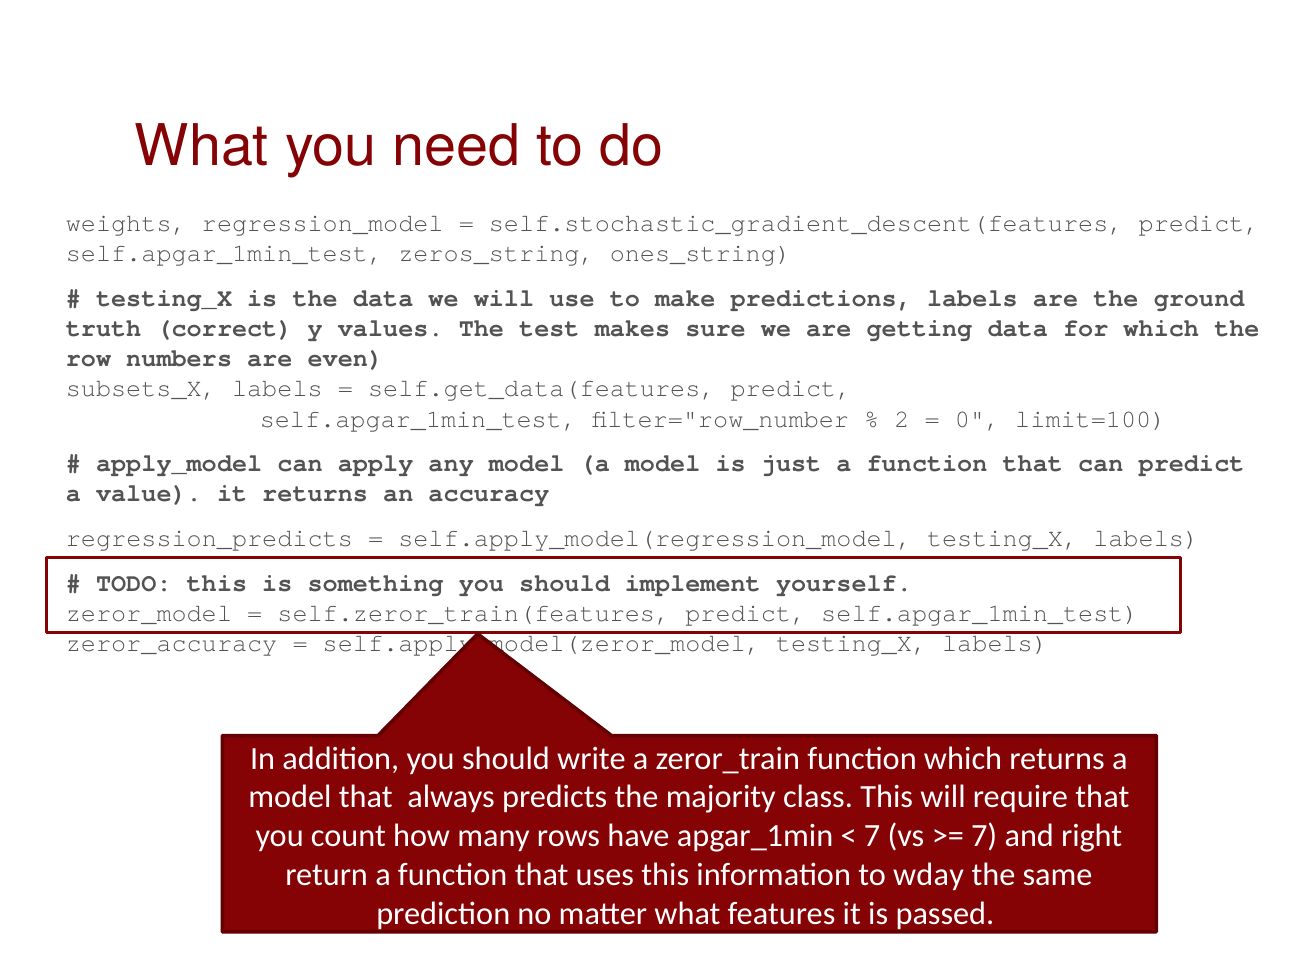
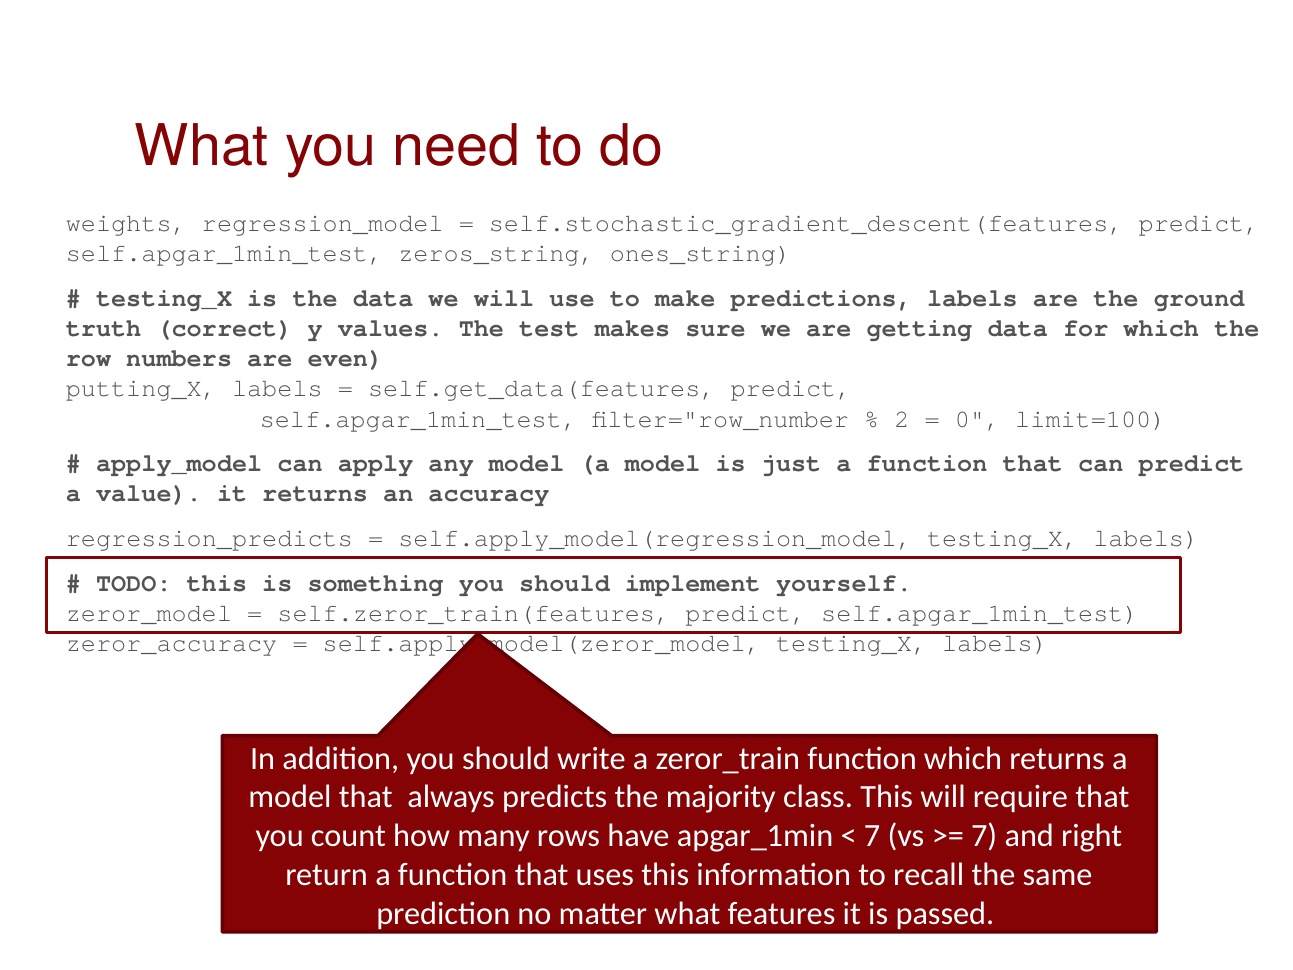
subsets_X: subsets_X -> putting_X (141, 389)
wday: wday -> recall (929, 875)
